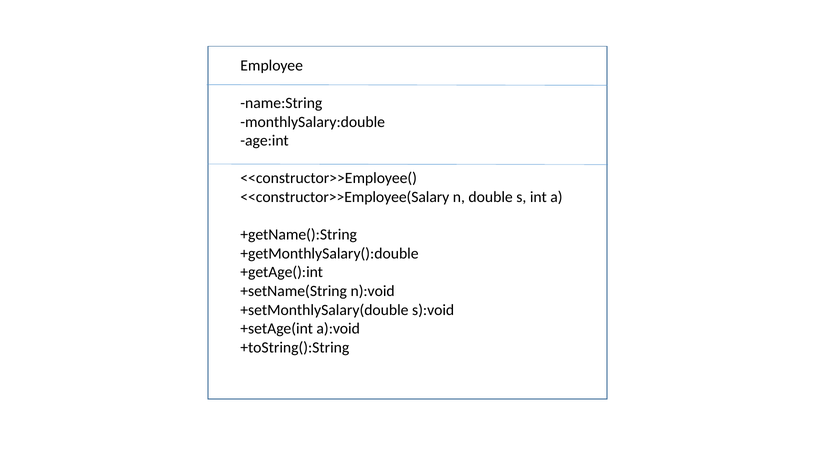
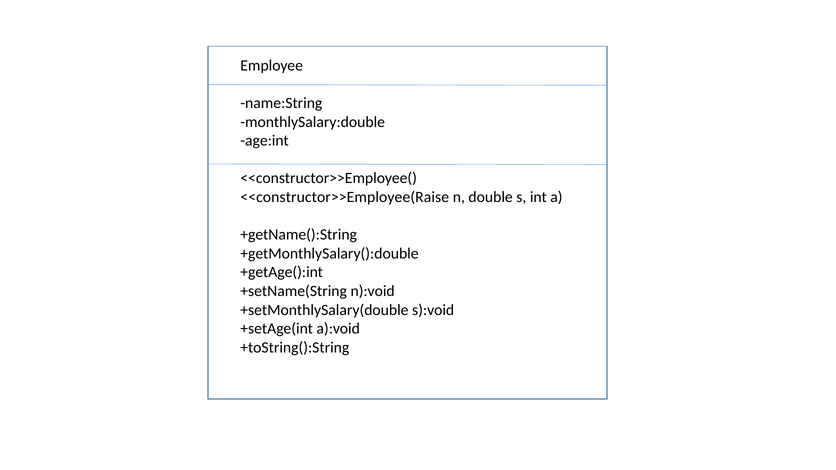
<<constructor>>Employee(Salary: <<constructor>>Employee(Salary -> <<constructor>>Employee(Raise (345, 197)
